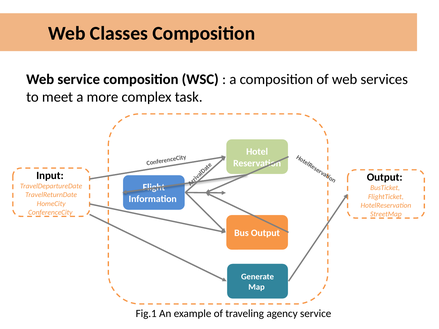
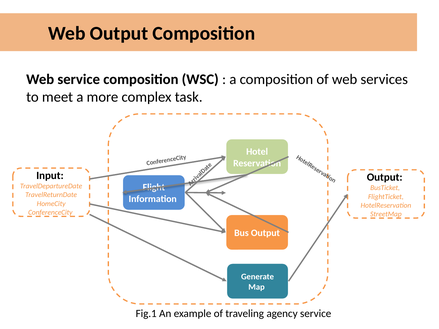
Web Classes: Classes -> Output (119, 34)
